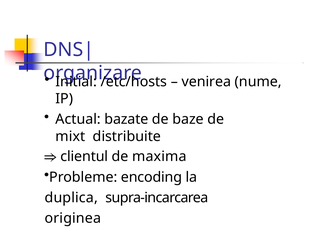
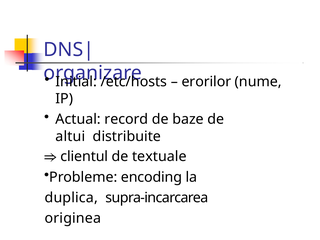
venirea: venirea -> erorilor (206, 82)
bazate: bazate -> record (126, 119)
mixt: mixt -> altui (70, 136)
maxima: maxima -> textuale (159, 157)
